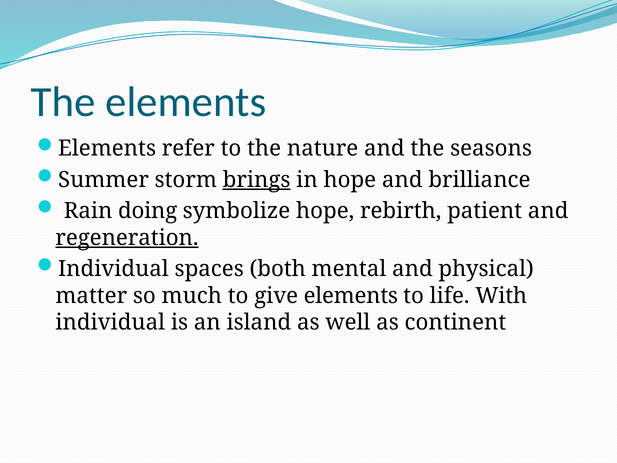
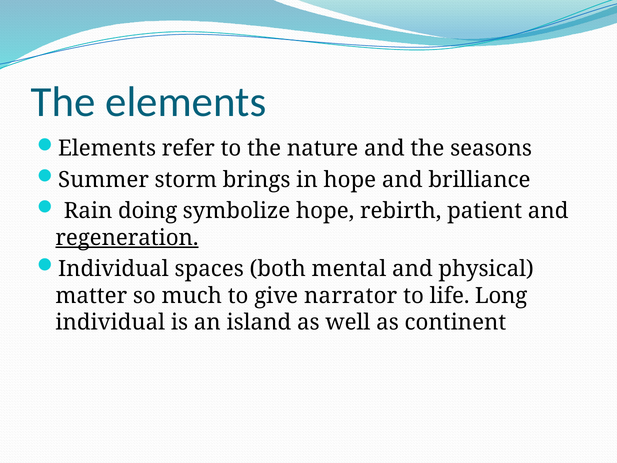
brings underline: present -> none (257, 180)
give elements: elements -> narrator (351, 295)
With: With -> Long (501, 295)
